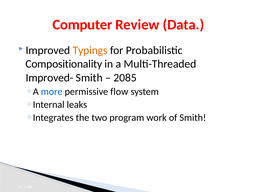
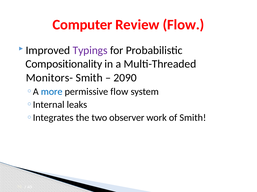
Review Data: Data -> Flow (183, 25)
Typings colour: orange -> purple (90, 51)
Improved-: Improved- -> Monitors- (49, 78)
2085: 2085 -> 2090 (125, 78)
program: program -> observer (127, 118)
